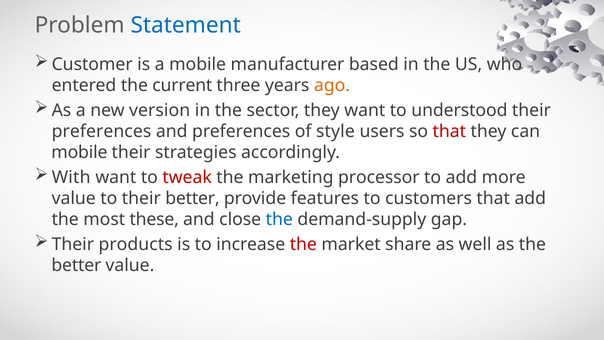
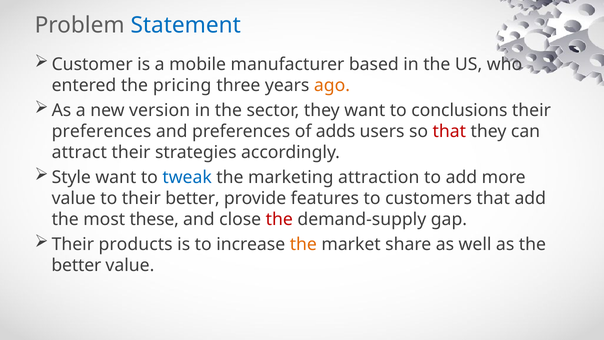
current: current -> pricing (182, 85)
understood: understood -> conclusions (459, 110)
style: style -> adds (336, 131)
mobile: mobile -> attract (79, 152)
With: With -> Style (71, 177)
tweak colour: red -> blue (187, 177)
processor: processor -> attraction (379, 177)
the colour: blue -> red (279, 219)
the colour: red -> orange (303, 244)
